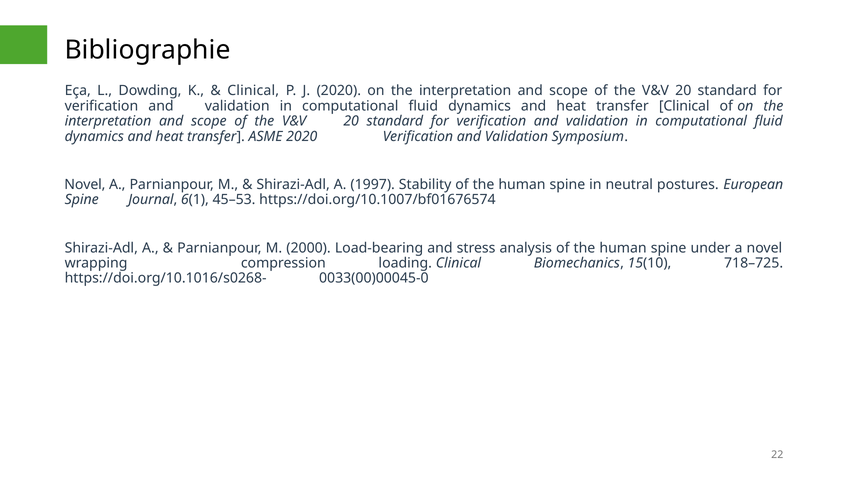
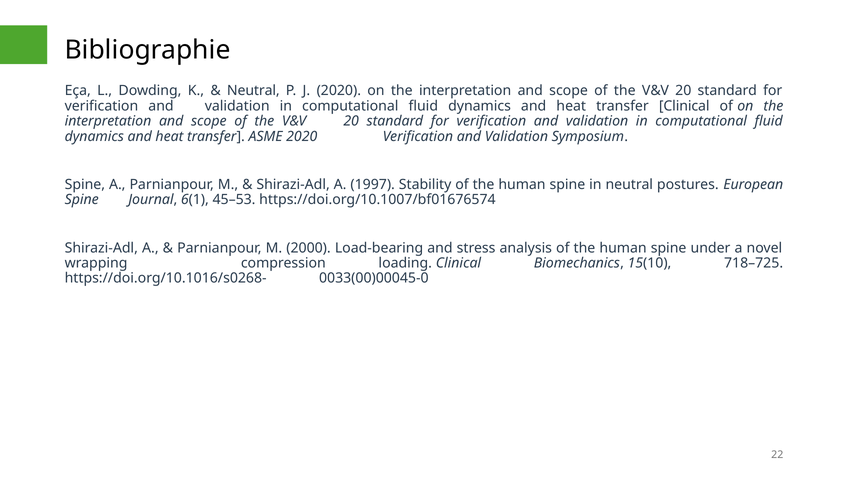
Clinical: Clinical -> Neutral (253, 91)
Novel: Novel -> Spine (85, 185)
